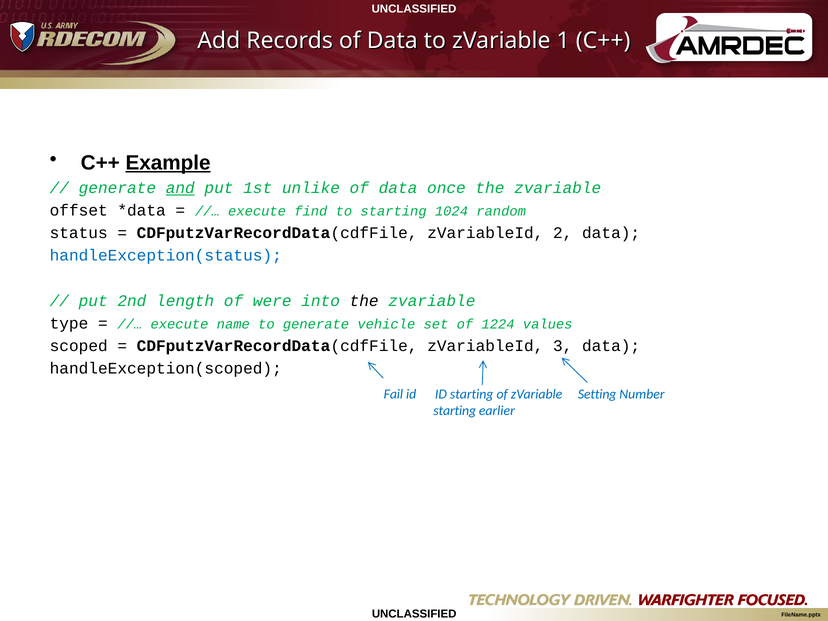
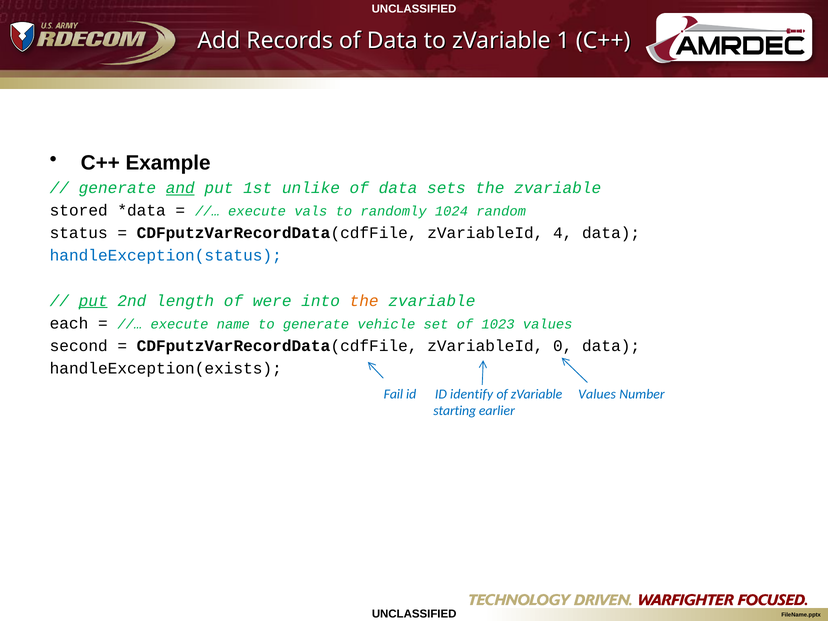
Example underline: present -> none (168, 163)
once: once -> sets (446, 188)
offset: offset -> stored (79, 210)
find: find -> vals (311, 211)
to starting: starting -> randomly (394, 211)
2: 2 -> 4 (563, 233)
put underline: none -> present (93, 301)
the colour: black -> orange (364, 301)
type: type -> each (69, 323)
1224: 1224 -> 1023 (498, 324)
scoped: scoped -> second (79, 346)
3: 3 -> 0 (563, 346)
handleException(scoped: handleException(scoped -> handleException(exists (166, 368)
ID starting: starting -> identify (472, 394)
zVariable Setting: Setting -> Values (597, 394)
